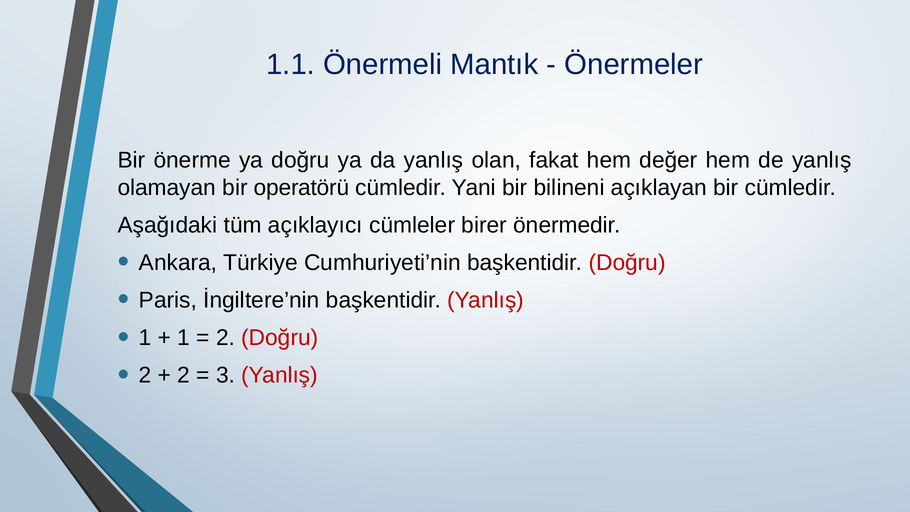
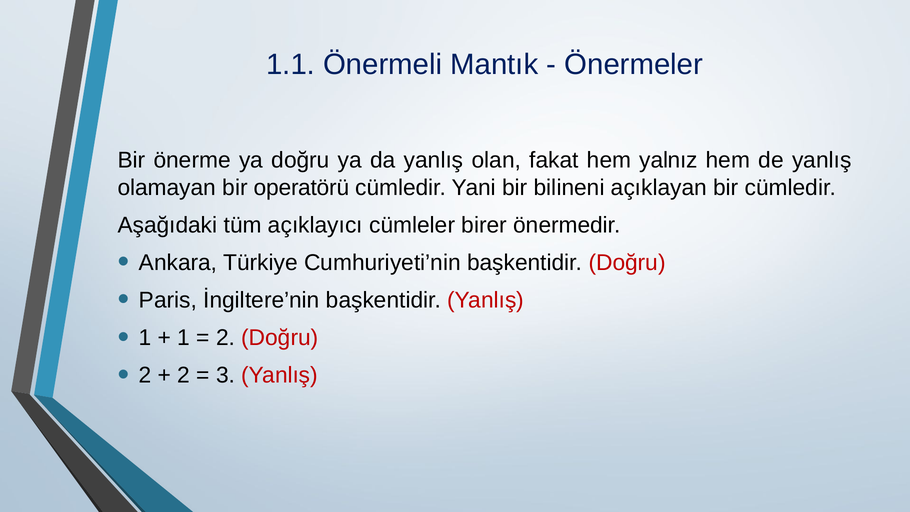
değer: değer -> yalnız (669, 160)
